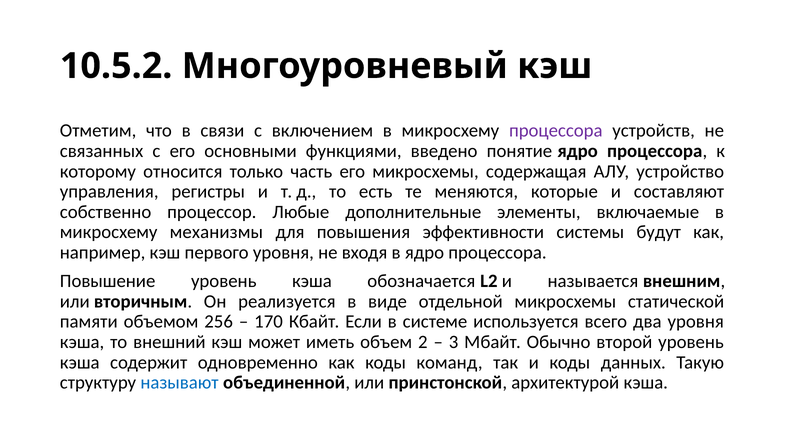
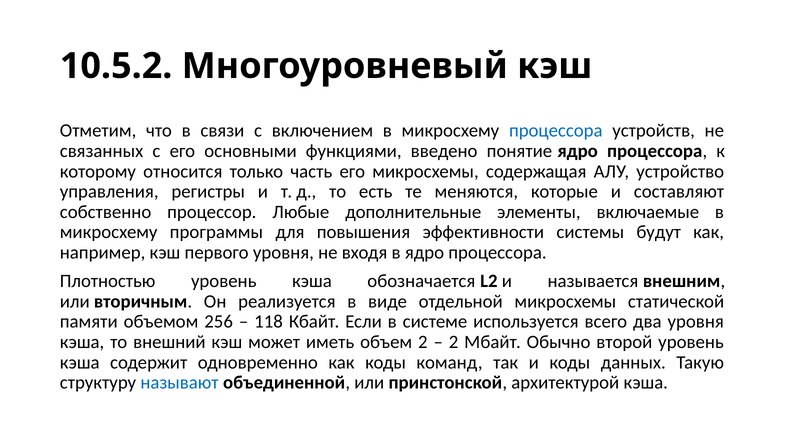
процессора colour: purple -> blue (556, 131)
механизмы: механизмы -> программы (216, 232)
Повышение: Повышение -> Плотностью (108, 281)
170: 170 -> 118 (269, 321)
3: 3 -> 2 (454, 342)
